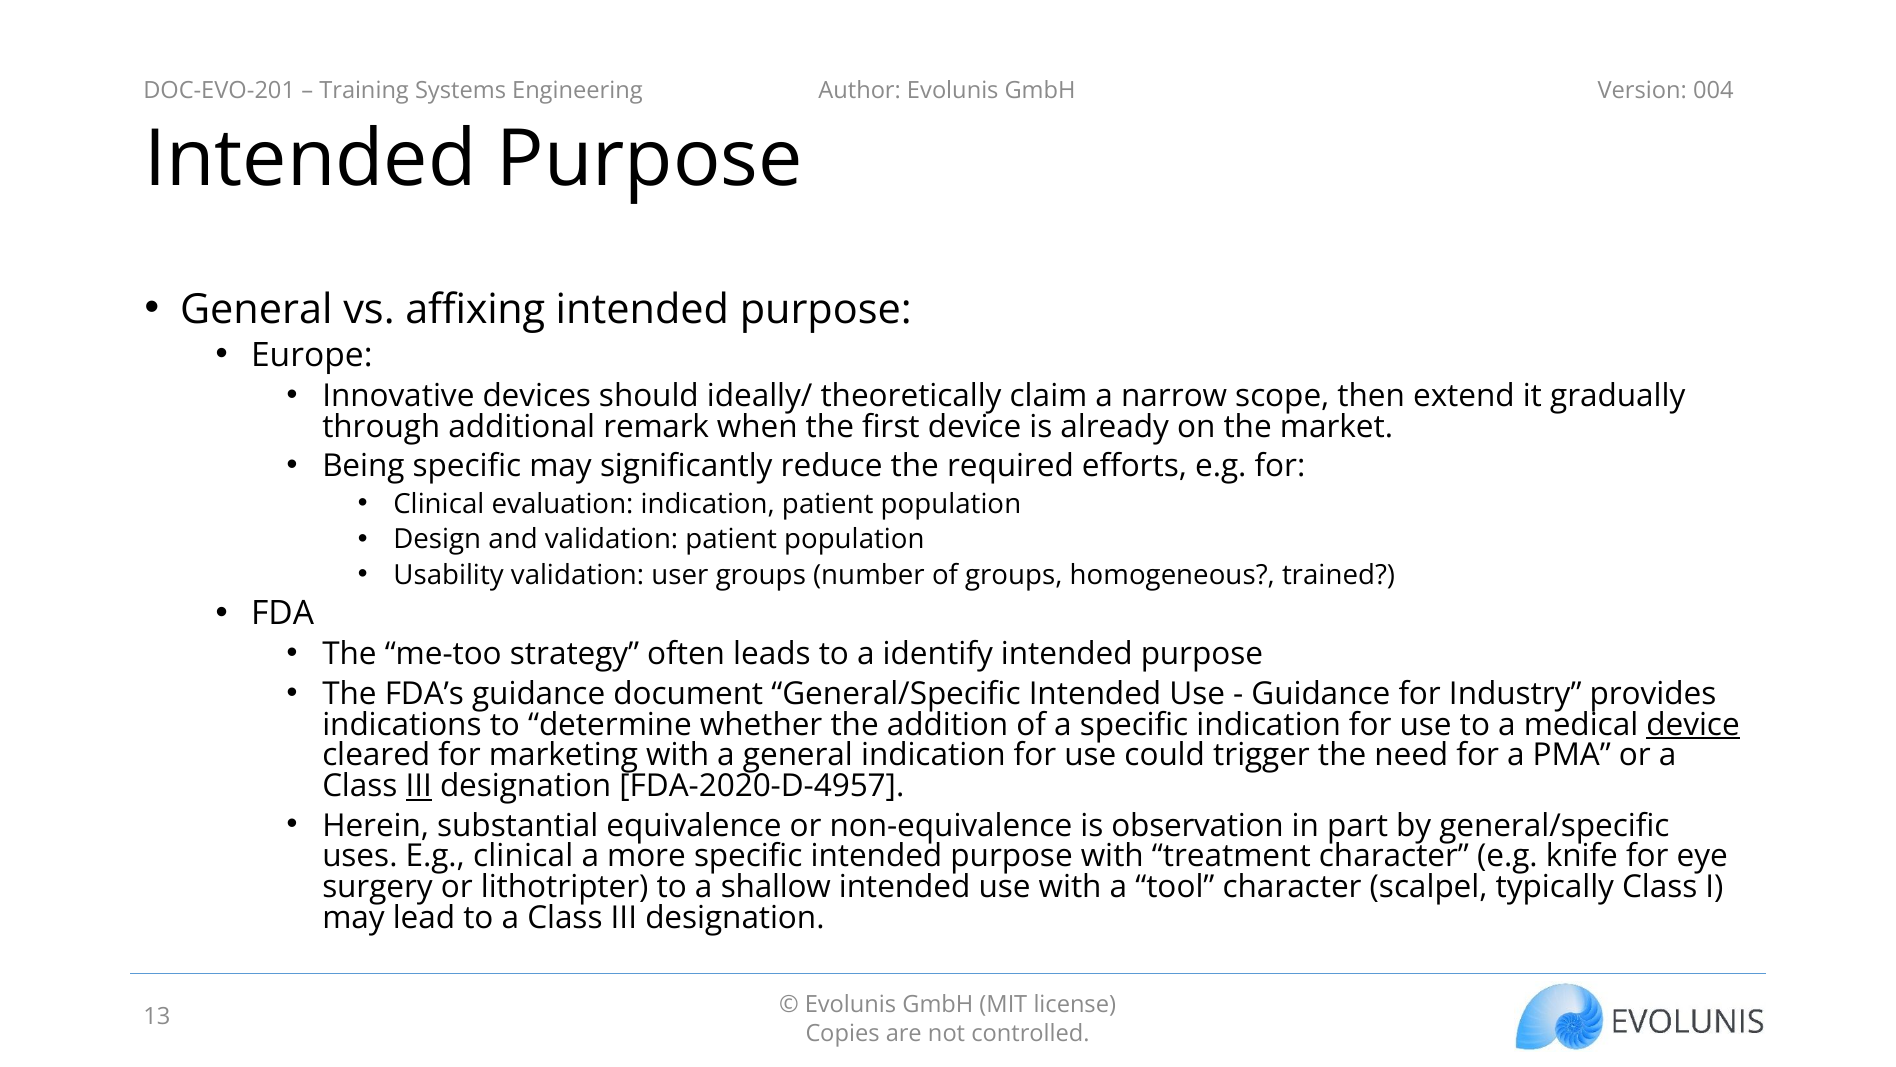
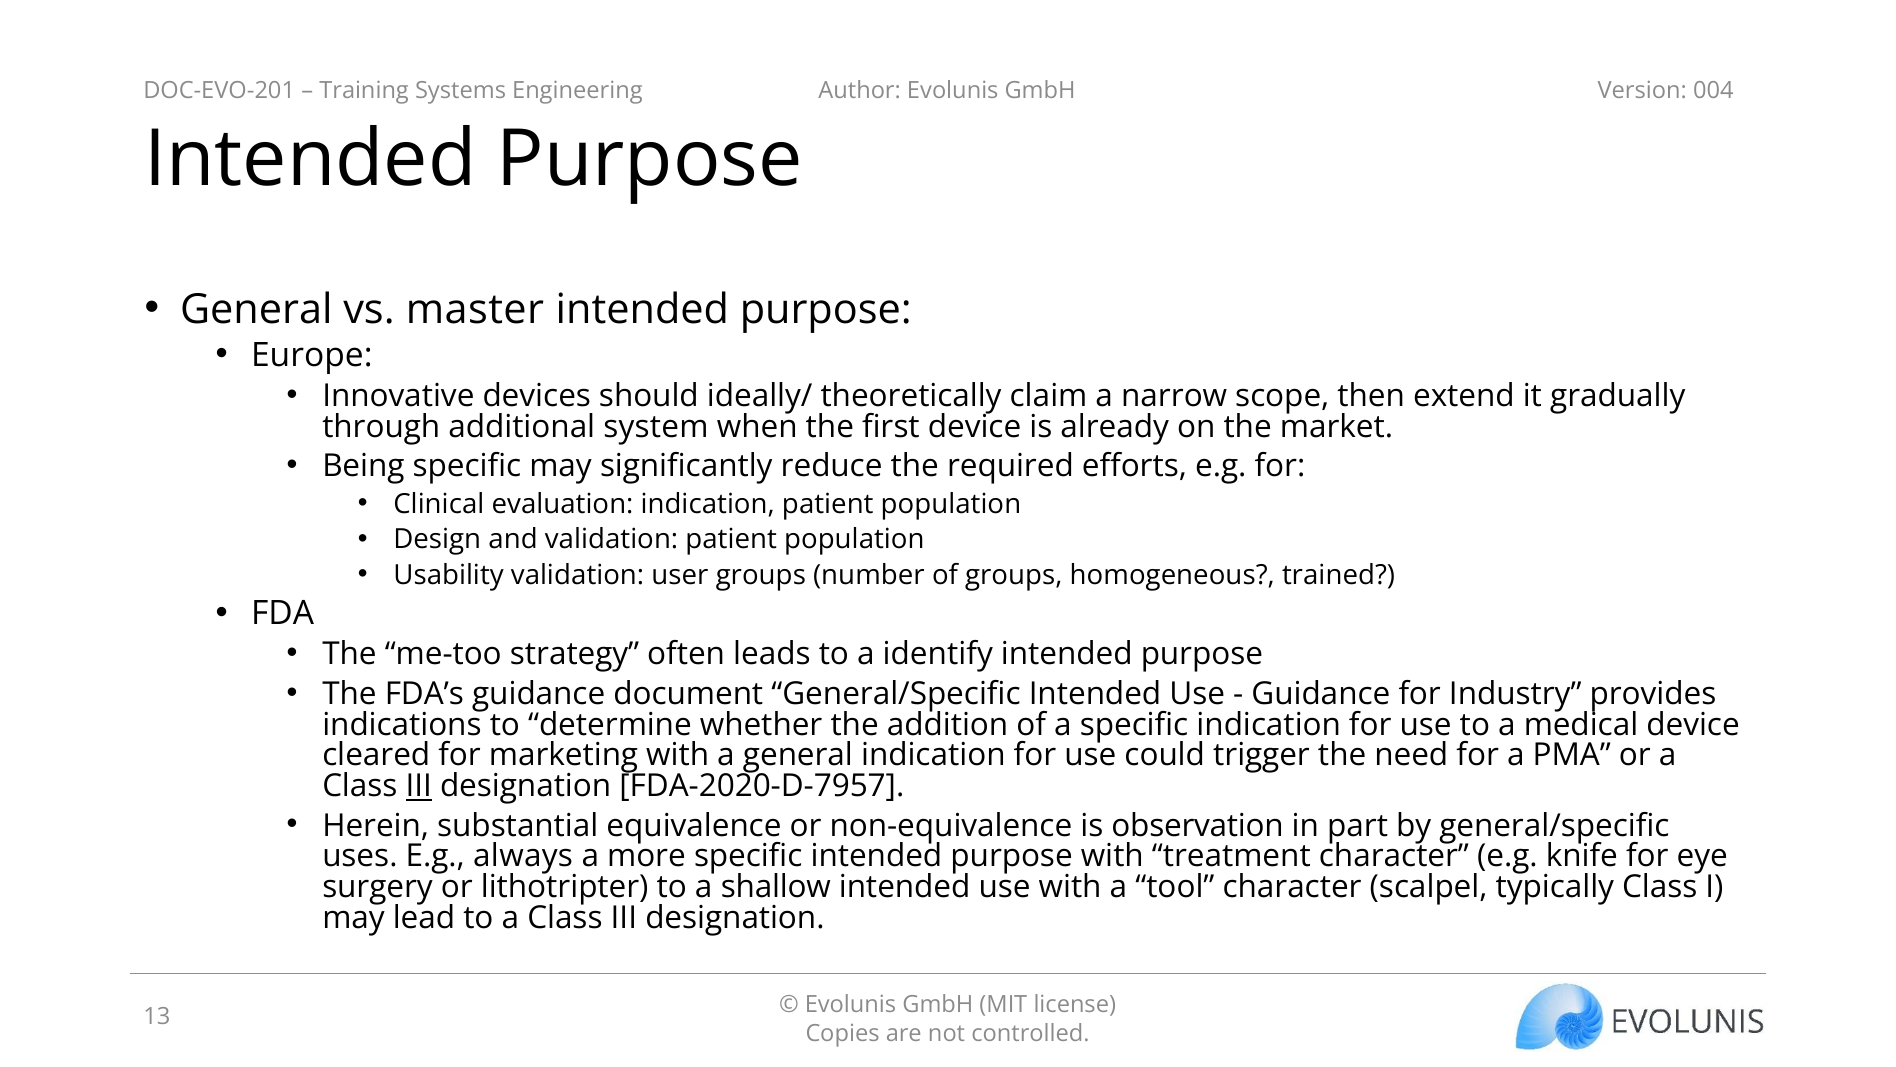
affixing: affixing -> master (475, 310)
remark: remark -> system (656, 426)
device underline: present -> none (1693, 724)
FDA-2020-D-4957: FDA-2020-D-4957 -> FDA-2020-D-7957 (762, 786)
E.g clinical: clinical -> always (523, 856)
